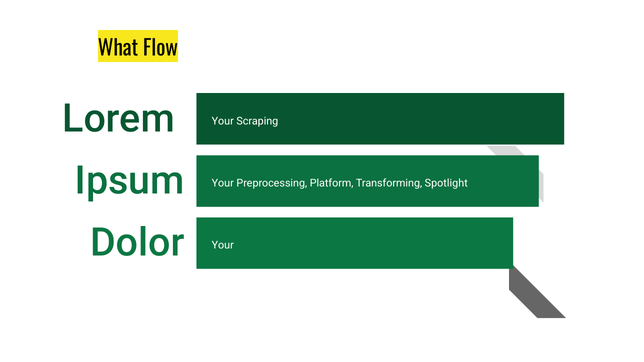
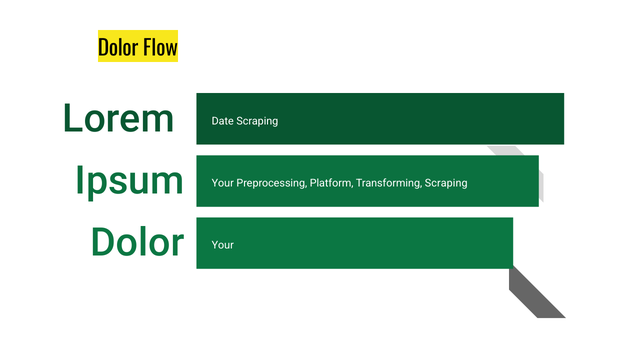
What: What -> Dolor (118, 49)
Lorem Your: Your -> Date (223, 121)
Transforming Spotlight: Spotlight -> Scraping (446, 183)
